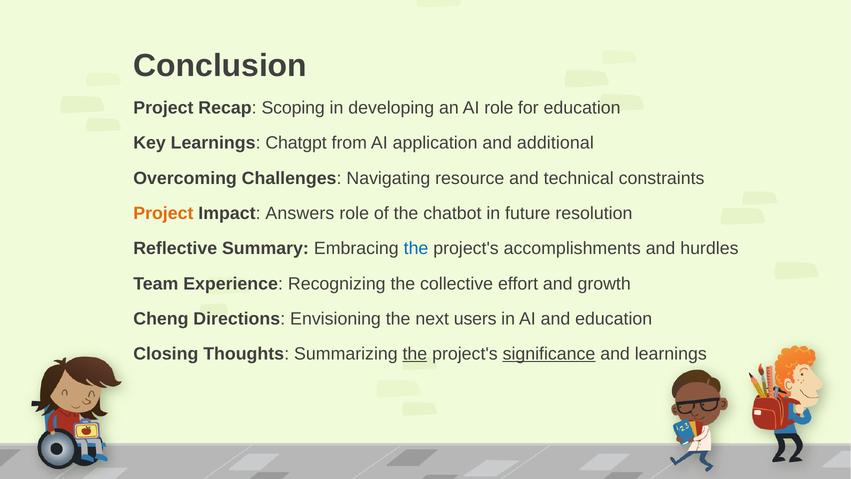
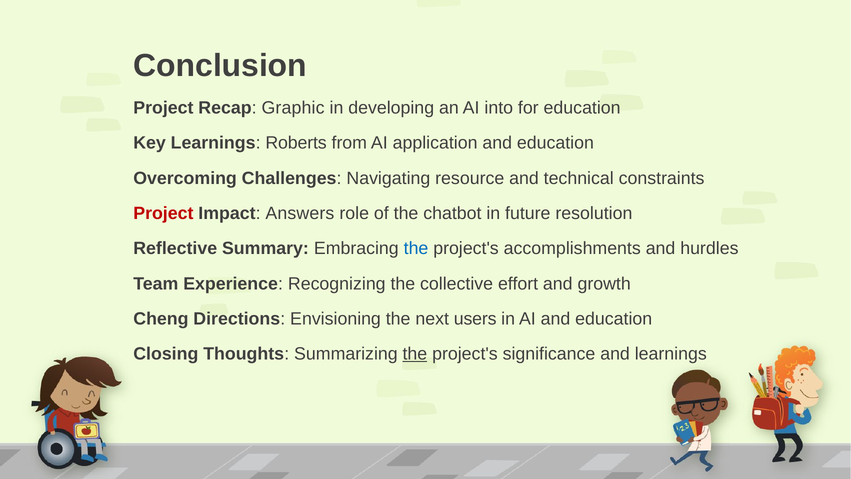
Scoping: Scoping -> Graphic (293, 108)
AI role: role -> into (499, 108)
Chatgpt: Chatgpt -> Roberts (296, 143)
application and additional: additional -> education (555, 143)
Project colour: orange -> red (163, 213)
significance underline: present -> none (549, 354)
